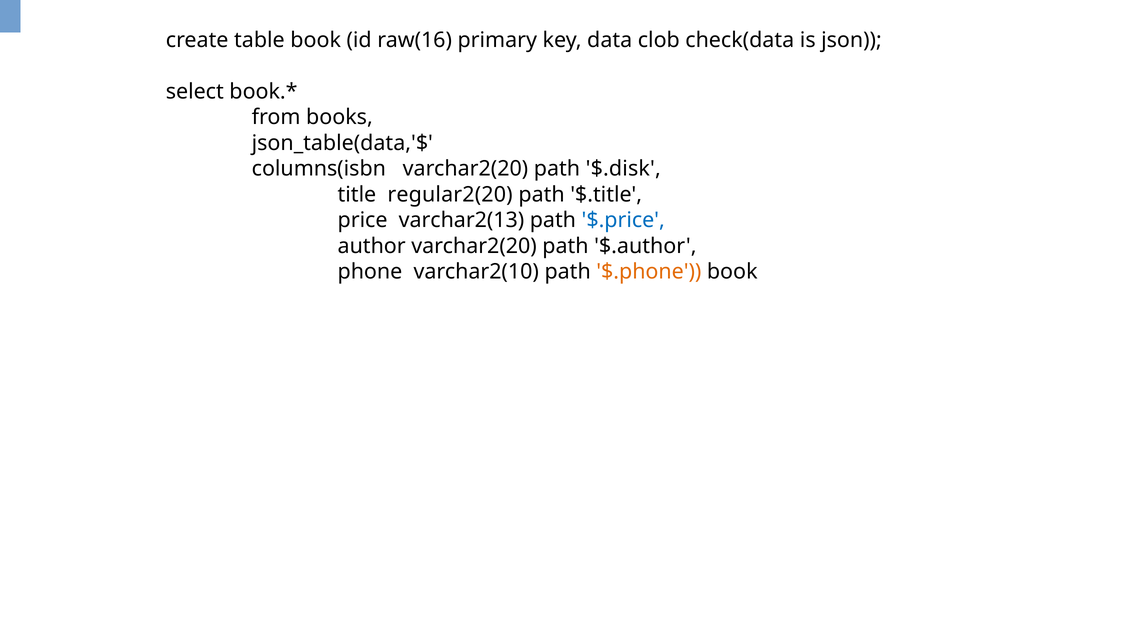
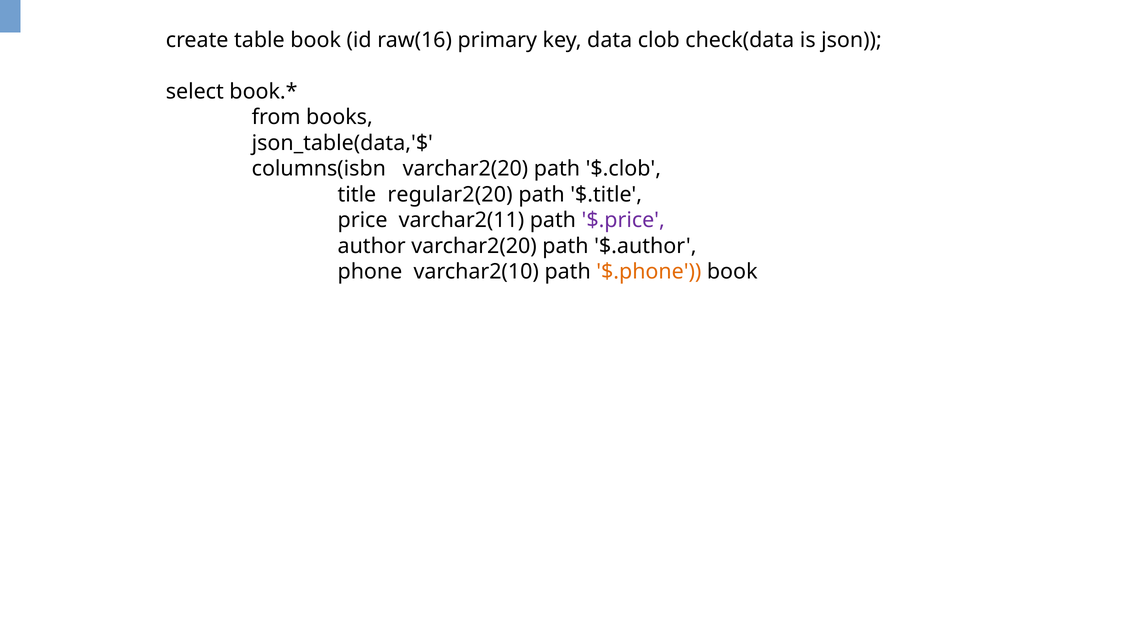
$.disk: $.disk -> $.clob (623, 169)
varchar2(13: varchar2(13 -> varchar2(11 (461, 220)
$.price colour: blue -> purple (623, 220)
